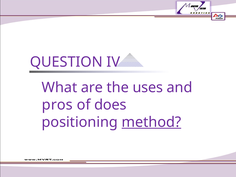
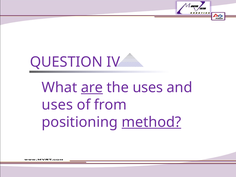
are underline: none -> present (92, 88)
pros: pros -> uses (57, 105)
does: does -> from (110, 105)
